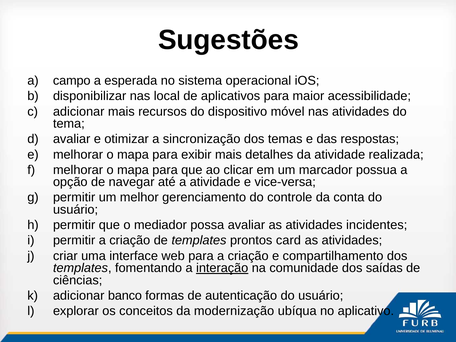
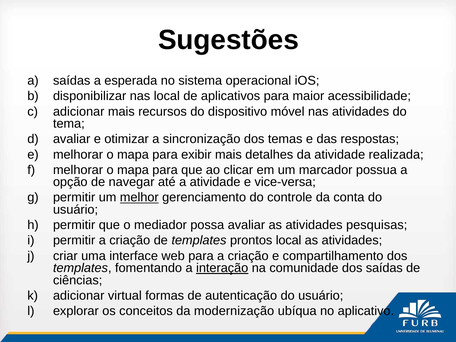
a campo: campo -> saídas (72, 81)
melhor underline: none -> present (139, 197)
incidentes: incidentes -> pesquisas (377, 225)
prontos card: card -> local (289, 240)
banco: banco -> virtual (125, 296)
